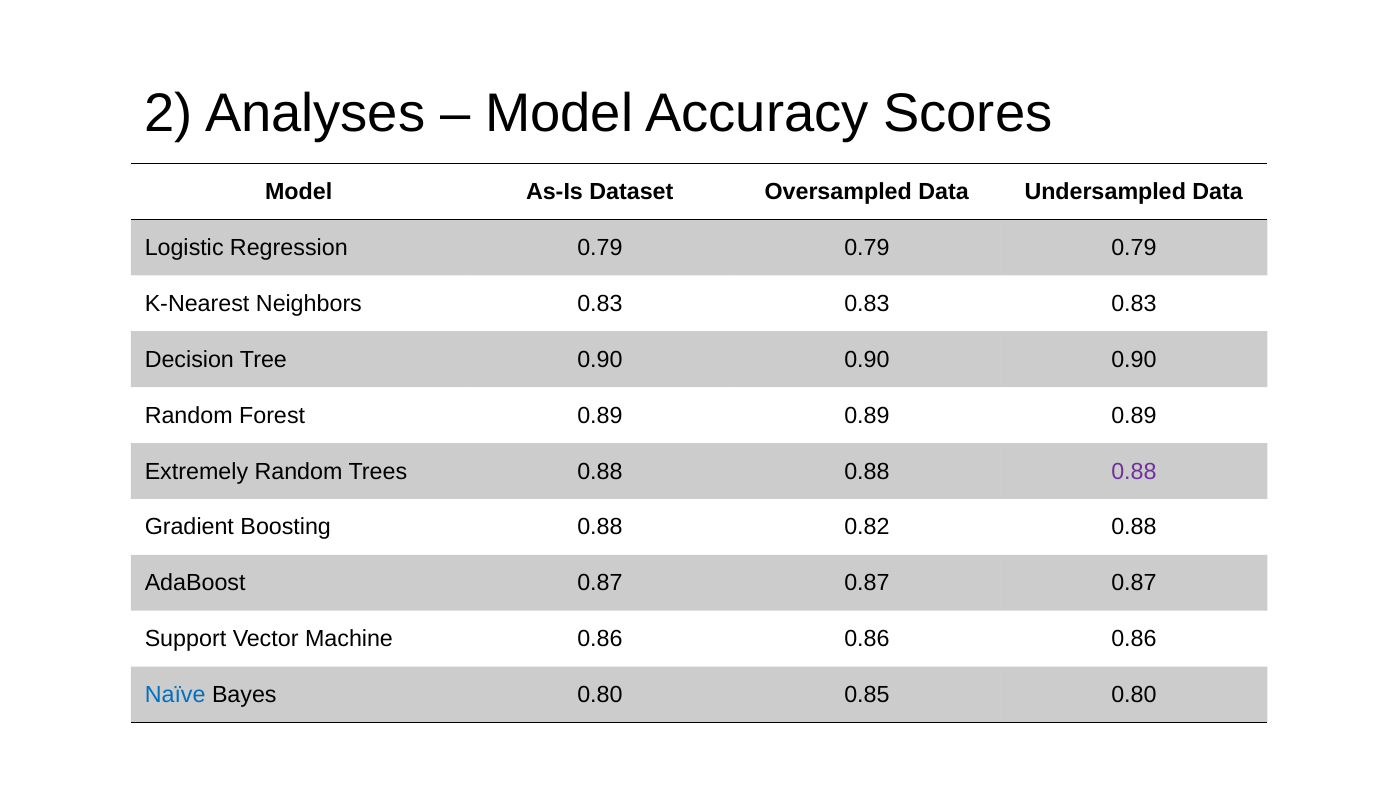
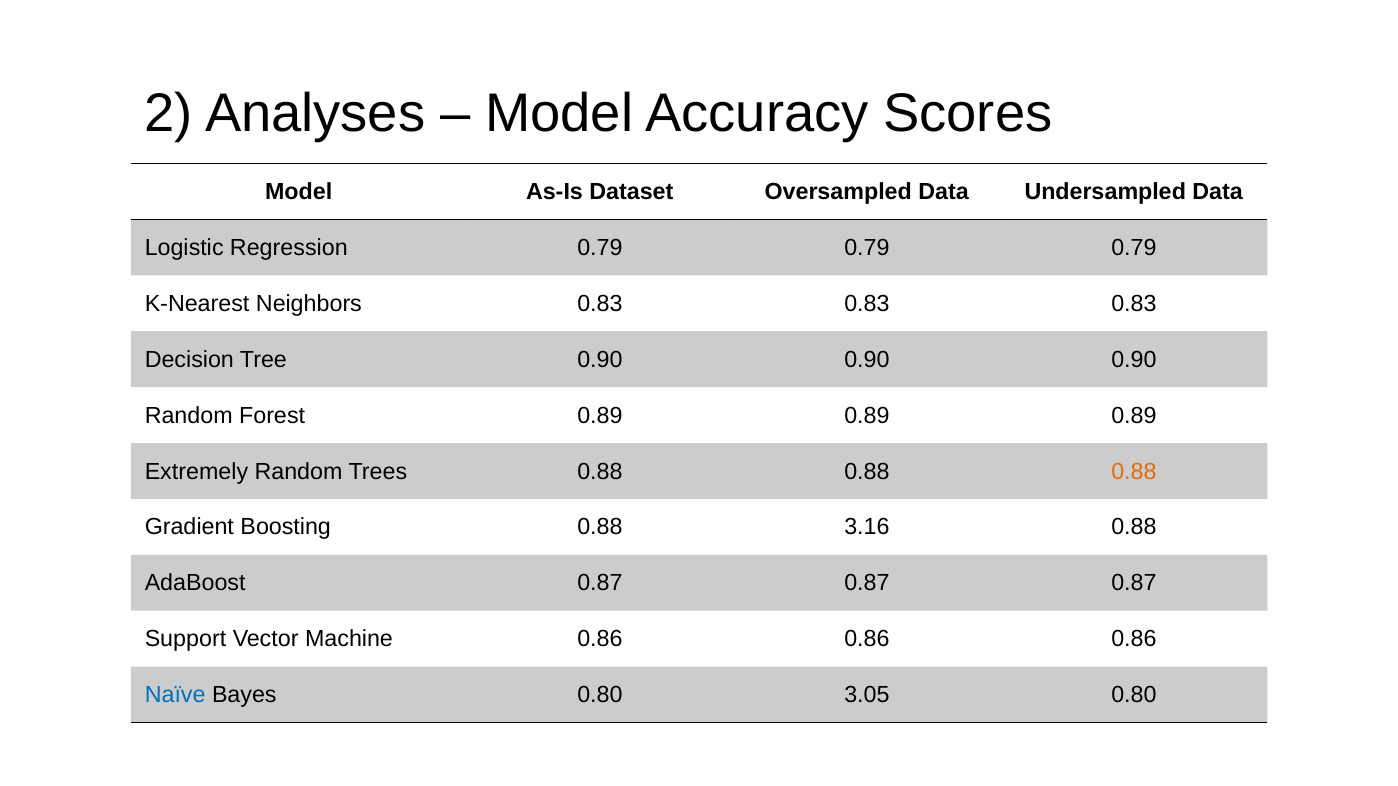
0.88 colour: purple -> orange (1134, 472)
0.82: 0.82 -> 3.16 (867, 528)
0.85: 0.85 -> 3.05 (867, 695)
